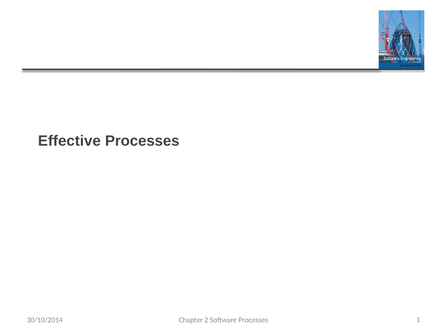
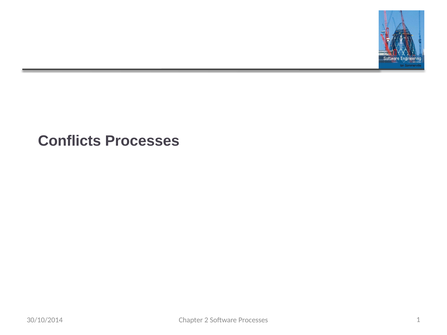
Effective: Effective -> Conflicts (69, 141)
